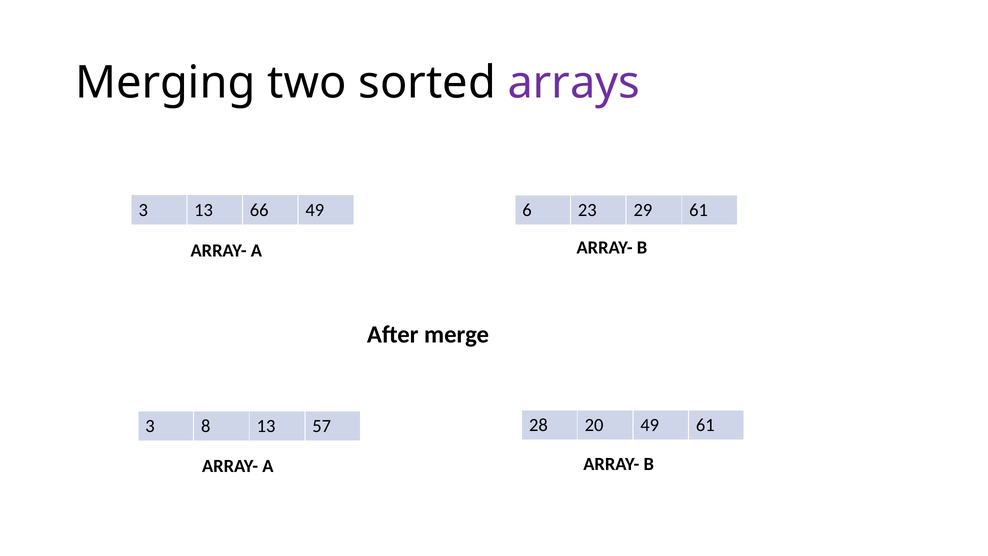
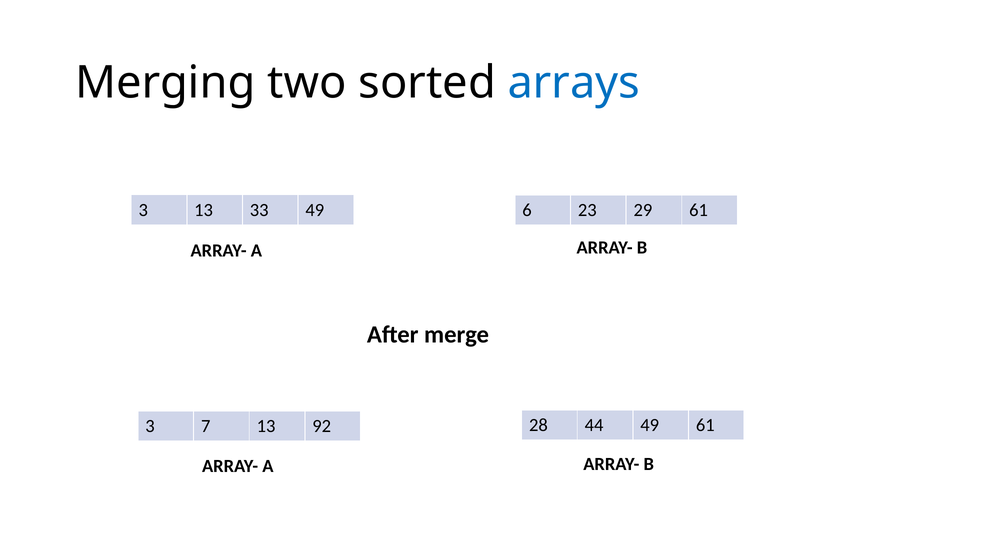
arrays colour: purple -> blue (574, 83)
66: 66 -> 33 (259, 210)
8: 8 -> 7 (206, 426)
57: 57 -> 92 (322, 426)
20: 20 -> 44 (594, 425)
